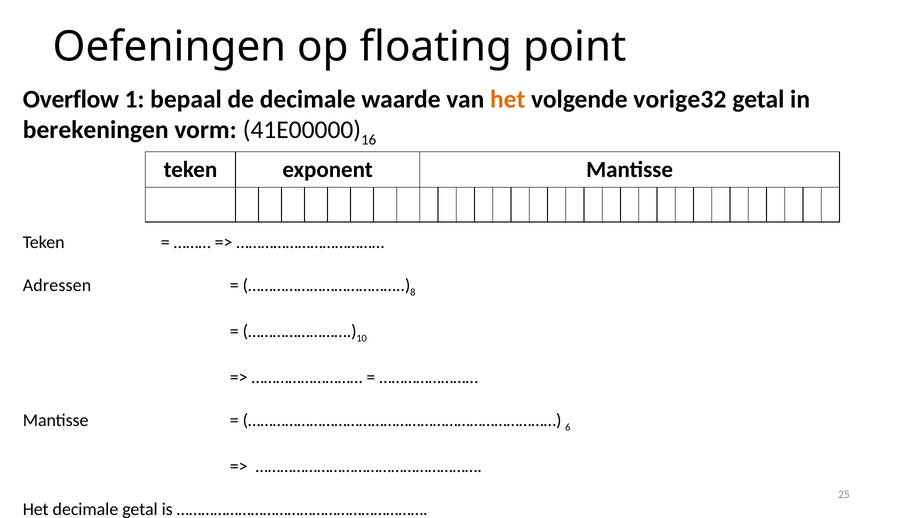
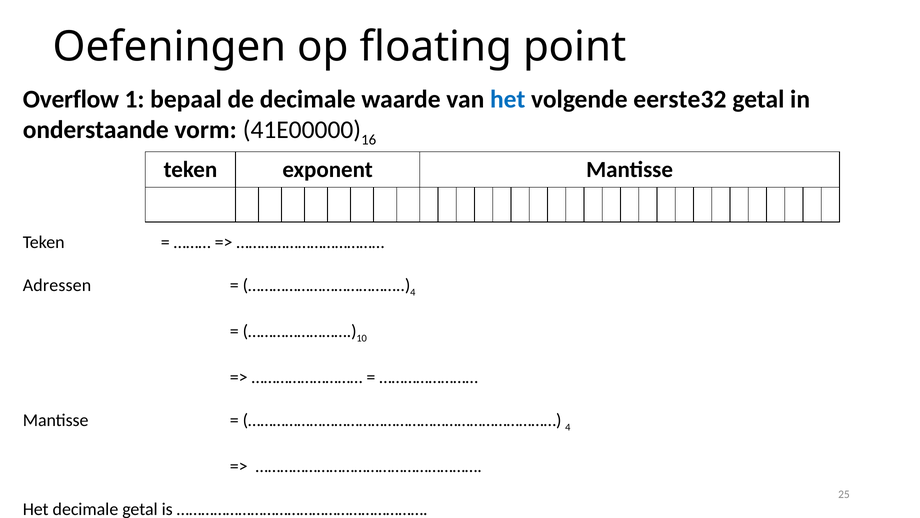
het colour: orange -> blue (508, 99)
vorige32: vorige32 -> eerste32 (680, 99)
berekeningen: berekeningen -> onderstaande (96, 130)
8: 8 -> 4 (413, 292)
6: 6 -> 4 (568, 427)
